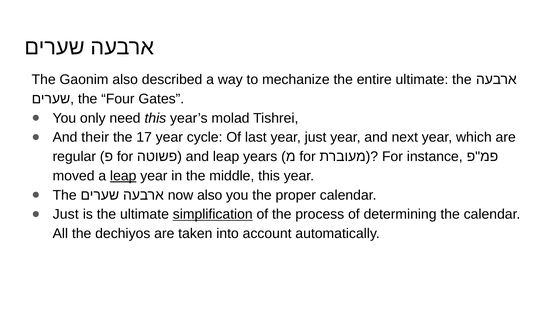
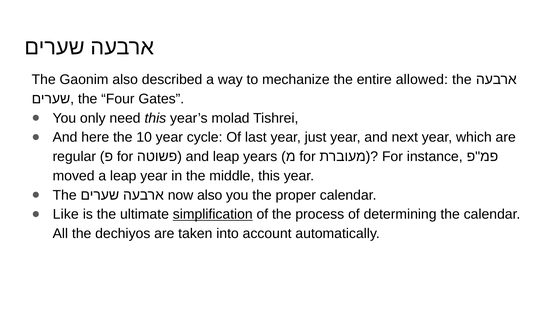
entire ultimate: ultimate -> allowed (422, 80)
their: their -> here (95, 138)
17: 17 -> 10 (144, 138)
leap underline: present -> none (123, 176)
Just: Just -> Like (66, 215)
